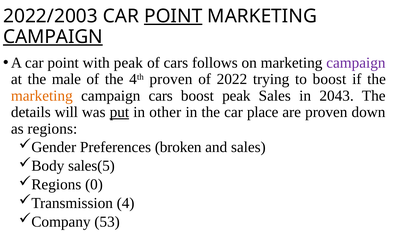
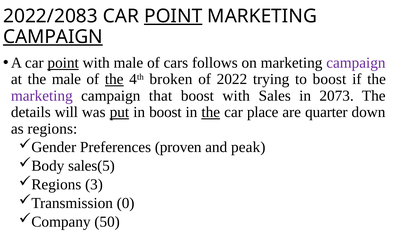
2022/2003: 2022/2003 -> 2022/2083 (51, 16)
point underline: none -> present (63, 63)
with peak: peak -> male (128, 63)
the underline: none -> present (114, 79)
4th proven: proven -> broken (171, 79)
marketing colour: orange -> purple (42, 96)
campaign cars: cars -> that (161, 96)
boost peak: peak -> with (236, 96)
2043: 2043 -> 2073 (337, 96)
in other: other -> boost (165, 112)
the underline: none -> present (211, 112)
are proven: proven -> quarter (326, 112)
broken: broken -> proven (178, 147)
and sales: sales -> peak (248, 147)
0: 0 -> 3 (94, 185)
4: 4 -> 0 (126, 203)
53: 53 -> 50 (107, 222)
